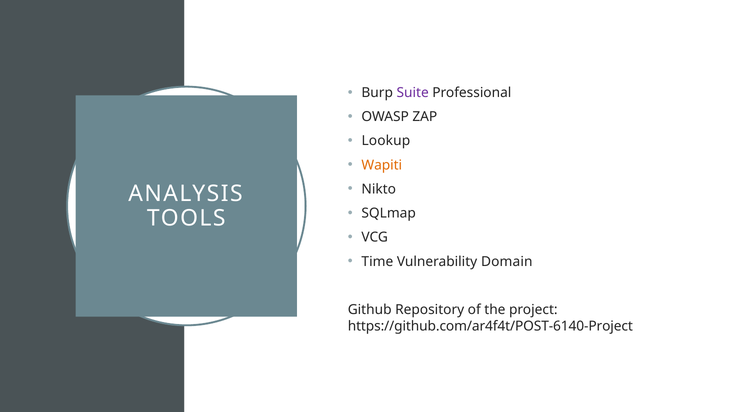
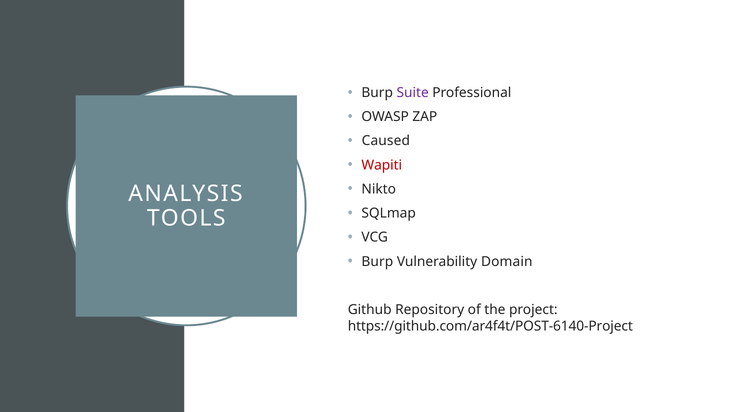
Lookup: Lookup -> Caused (386, 141)
Wapiti colour: orange -> red (382, 165)
Time: Time -> Burp (377, 261)
